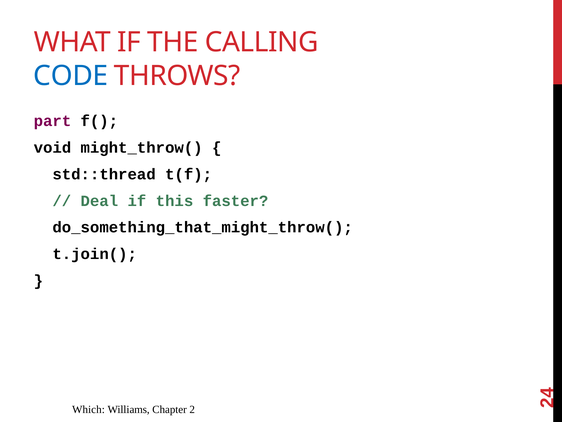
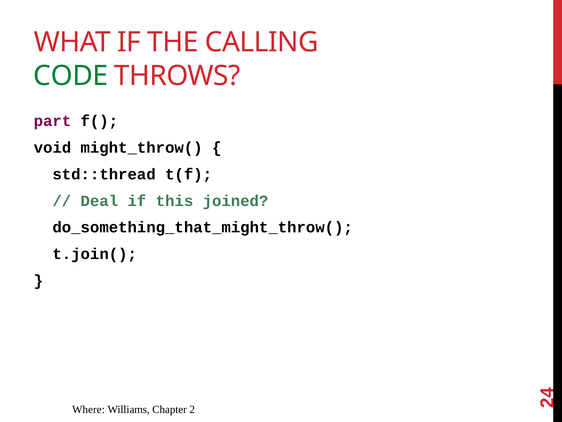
CODE colour: blue -> green (71, 76)
faster: faster -> joined (236, 201)
Which: Which -> Where (88, 409)
